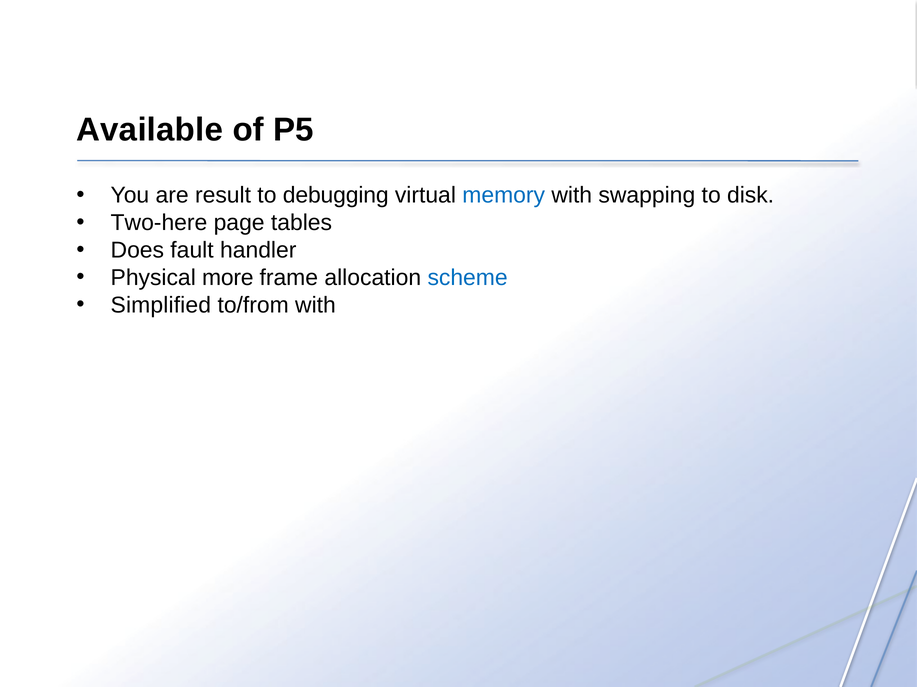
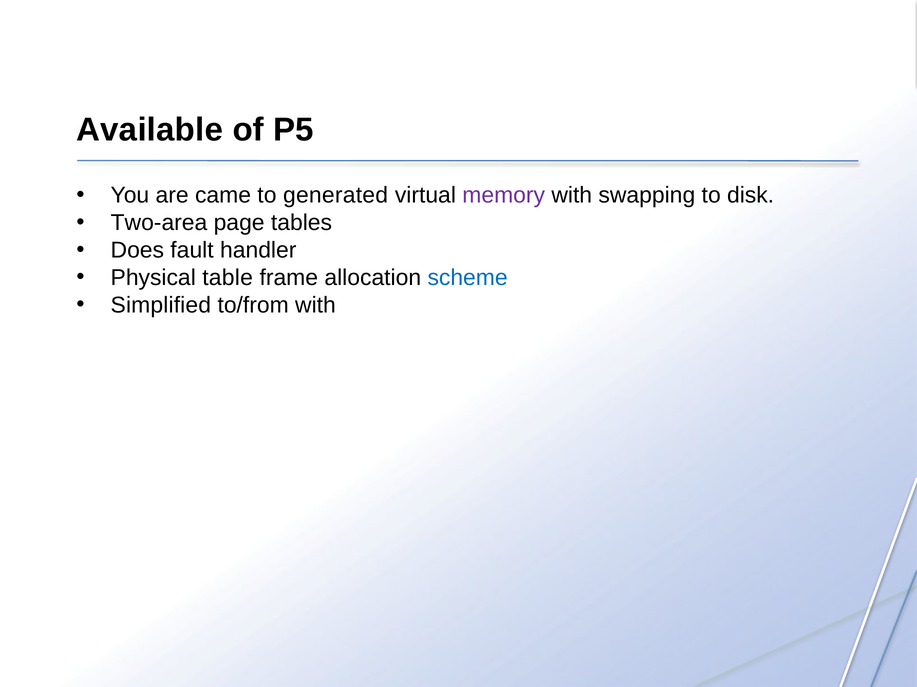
result: result -> came (223, 195)
debugging: debugging -> generated (336, 195)
memory colour: blue -> purple (504, 195)
Two-here: Two-here -> Two-area (159, 223)
more: more -> table (228, 278)
